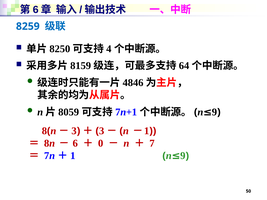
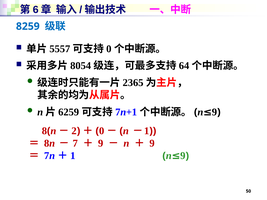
8250: 8250 -> 5557 (60, 49)
4: 4 -> 0 (109, 49)
8159: 8159 -> 8054 (81, 66)
4846: 4846 -> 2365 (133, 83)
8059: 8059 -> 6259 (69, 112)
3: 3 -> 2 (74, 131)
3: 3 -> 0 (102, 131)
6: 6 -> 7 (75, 143)
0: 0 -> 9 (101, 143)
7: 7 -> 9 (152, 143)
